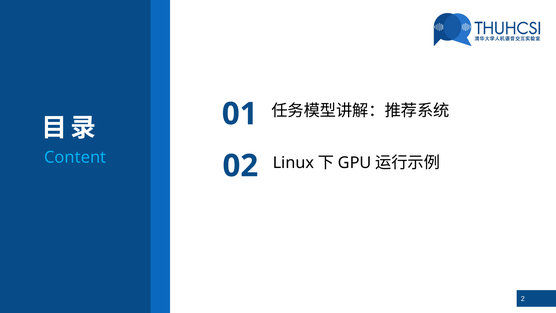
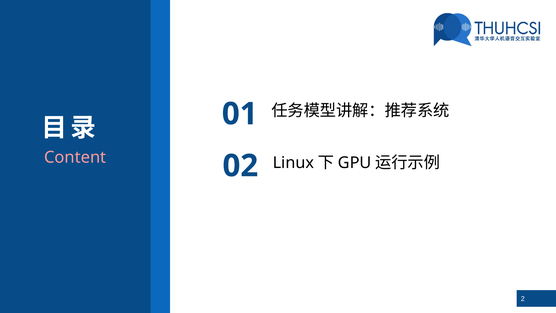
Content colour: light blue -> pink (75, 157)
